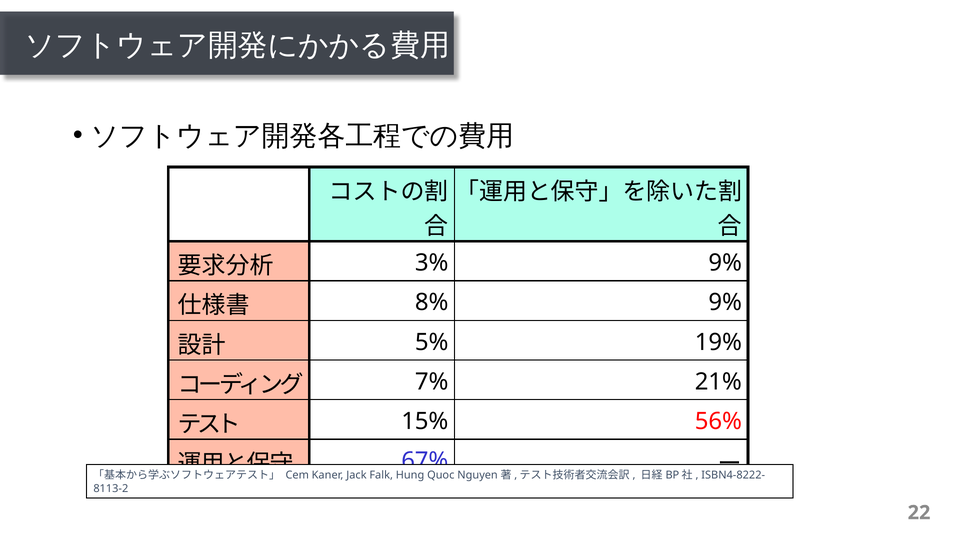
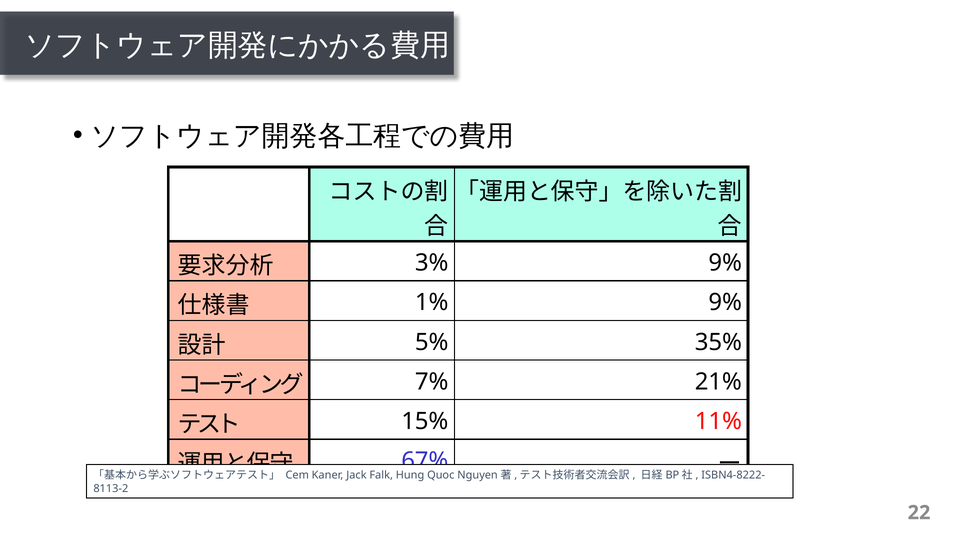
8%: 8% -> 1% (432, 303)
19%: 19% -> 35% (718, 342)
56%: 56% -> 11% (718, 422)
